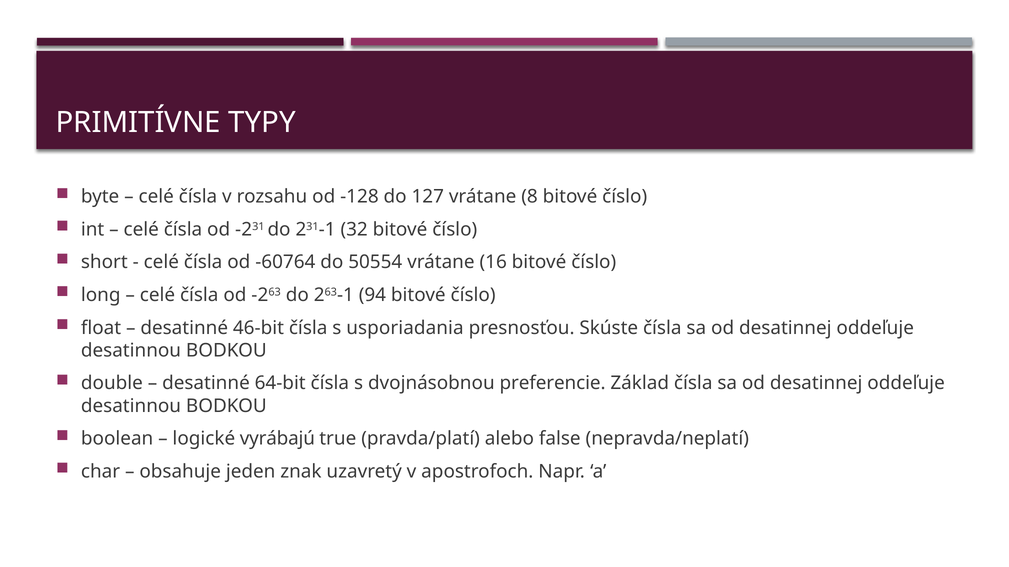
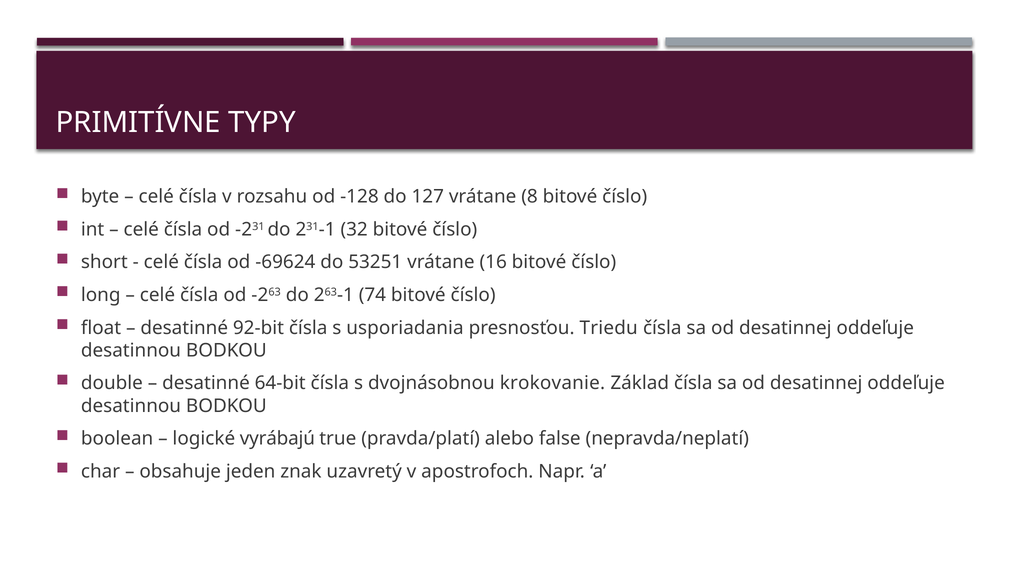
-60764: -60764 -> -69624 (285, 262)
50554: 50554 -> 53251 (375, 262)
94: 94 -> 74 (372, 295)
46-bit: 46-bit -> 92-bit (258, 328)
Skúste: Skúste -> Triedu (609, 328)
preferencie: preferencie -> krokovanie (552, 384)
